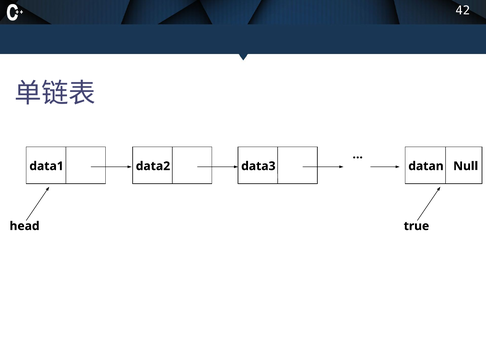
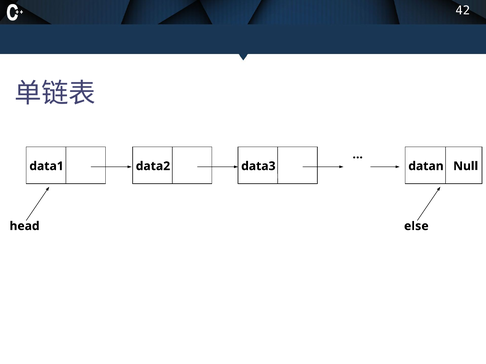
true: true -> else (416, 226)
